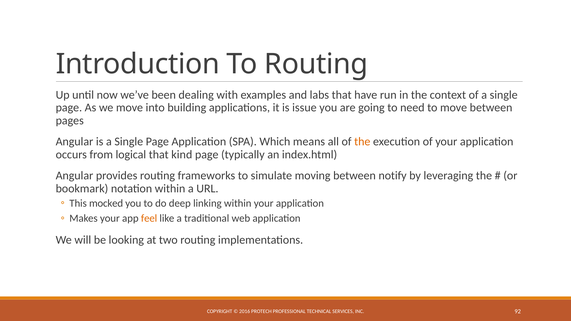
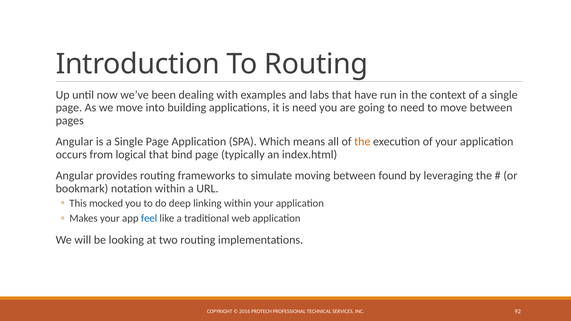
is issue: issue -> need (304, 108)
kind: kind -> bind (182, 155)
notify: notify -> found (393, 176)
feel colour: orange -> blue (149, 218)
